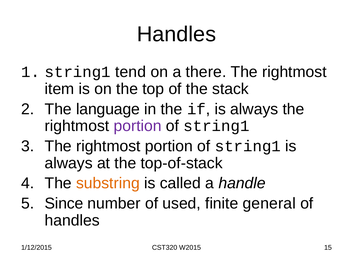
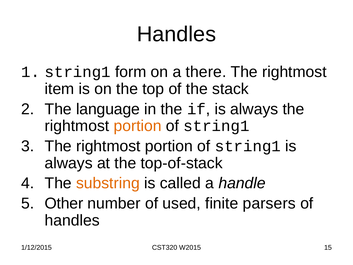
tend: tend -> form (131, 72)
portion colour: purple -> orange (138, 126)
Since: Since -> Other (64, 203)
general: general -> parsers (269, 203)
